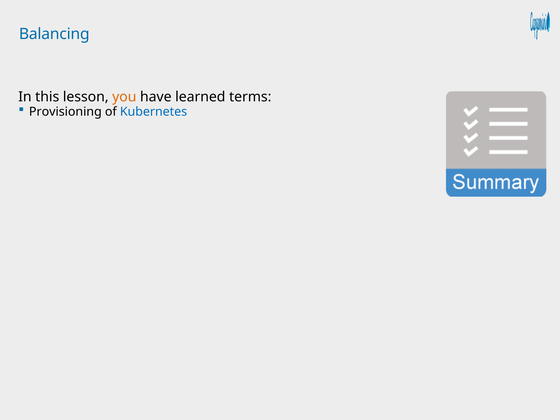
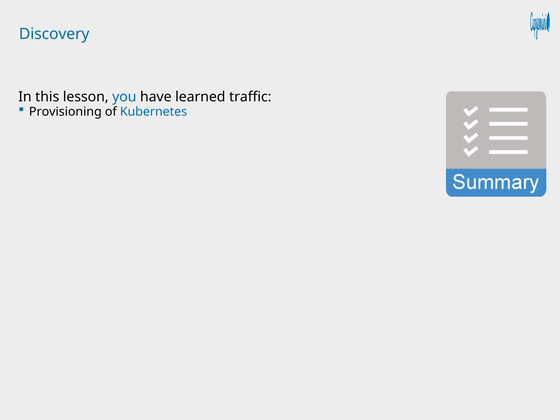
Balancing: Balancing -> Discovery (54, 34)
you colour: orange -> blue (124, 97)
terms: terms -> traffic (250, 97)
